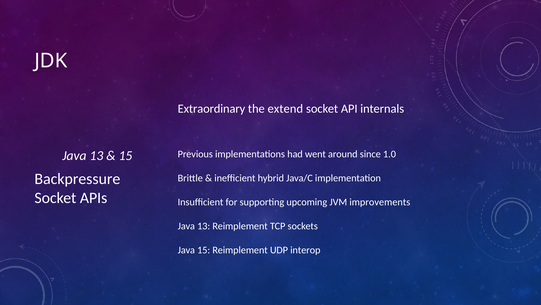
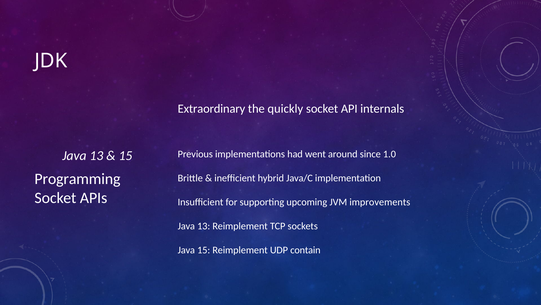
extend: extend -> quickly (285, 108)
Backpressure: Backpressure -> Programming (77, 179)
interop: interop -> contain (305, 250)
